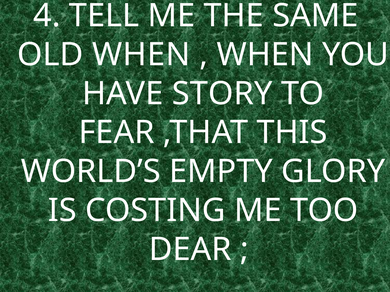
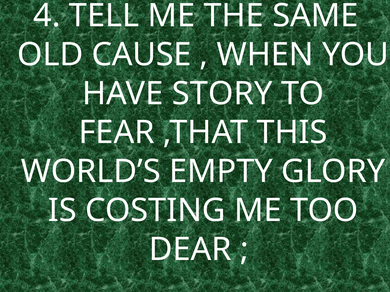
OLD WHEN: WHEN -> CAUSE (141, 55)
